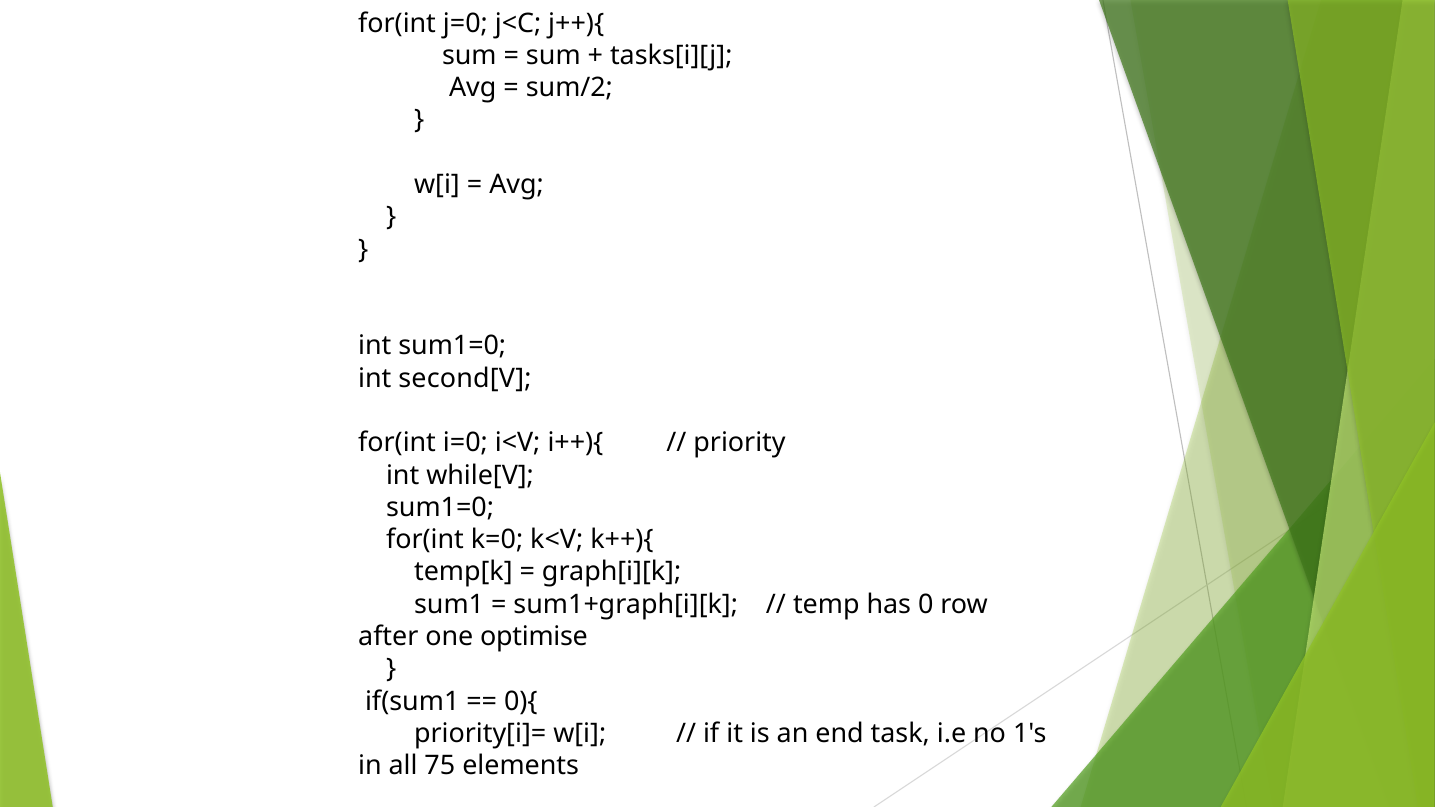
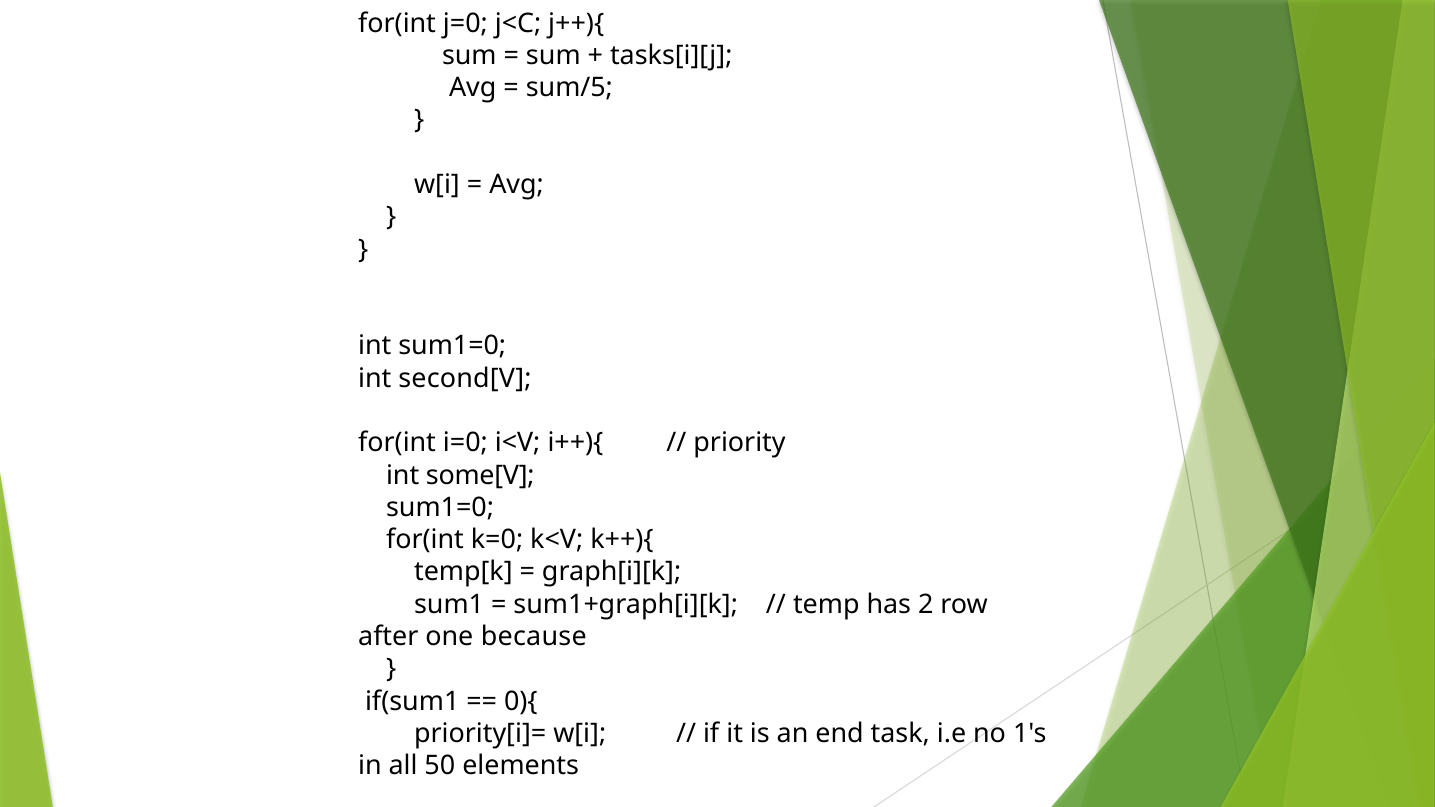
sum/2: sum/2 -> sum/5 (569, 88)
while[V: while[V -> some[V (480, 475)
0: 0 -> 2 (926, 604)
optimise: optimise -> because (534, 637)
75: 75 -> 50 (440, 766)
